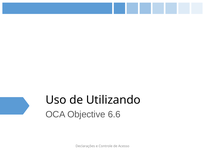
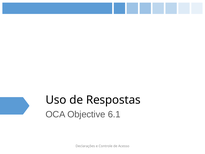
Utilizando: Utilizando -> Respostas (113, 100)
6.6: 6.6 -> 6.1 (114, 114)
